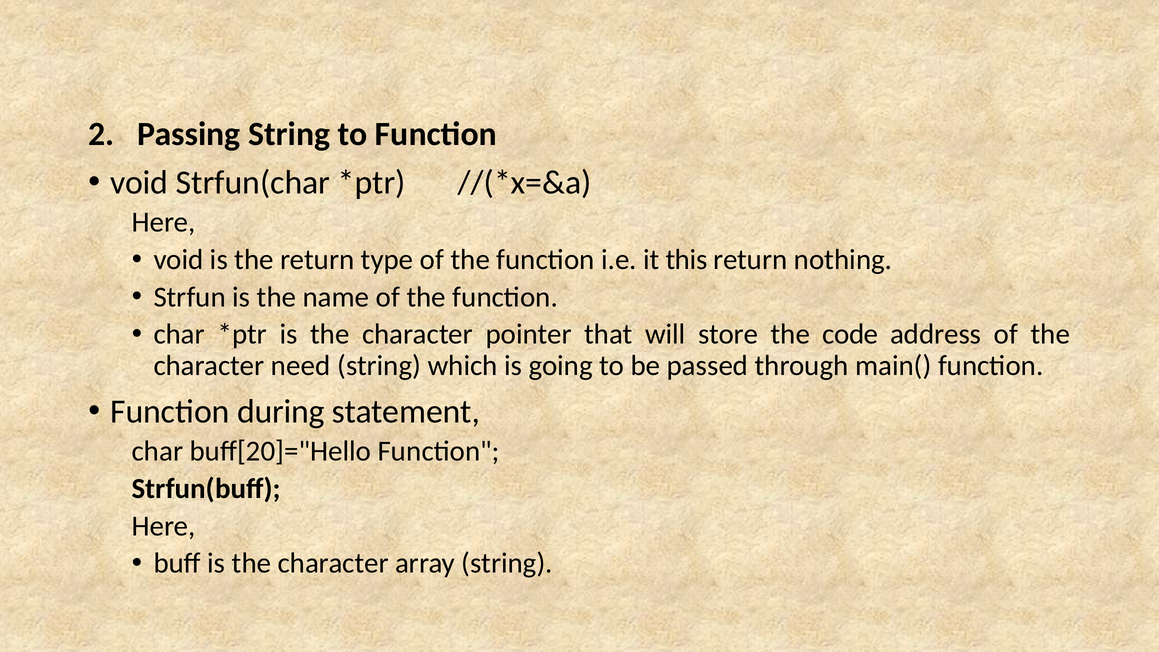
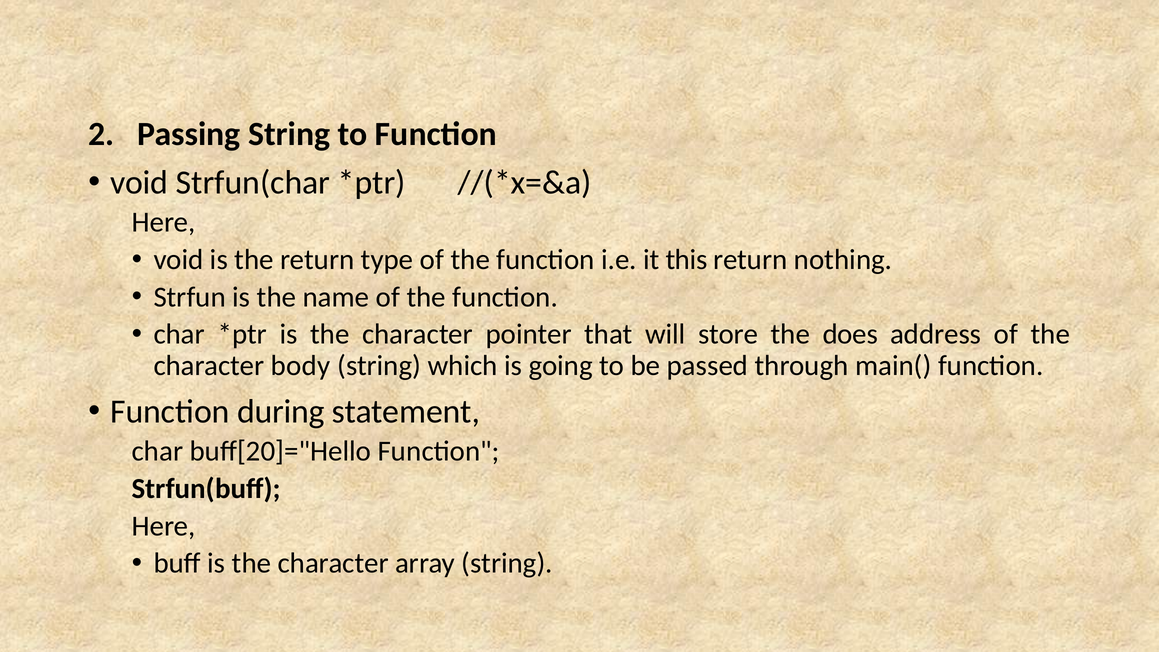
code: code -> does (850, 334)
need: need -> body (301, 366)
